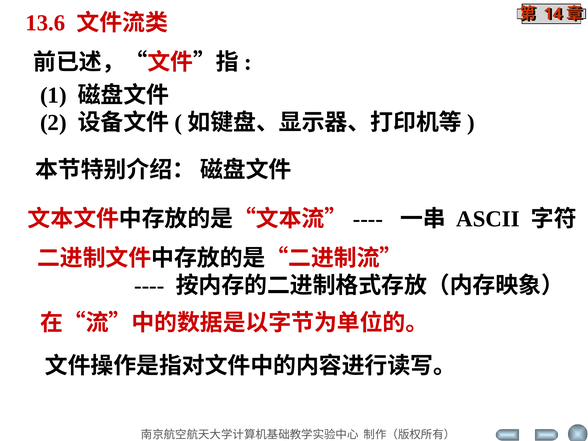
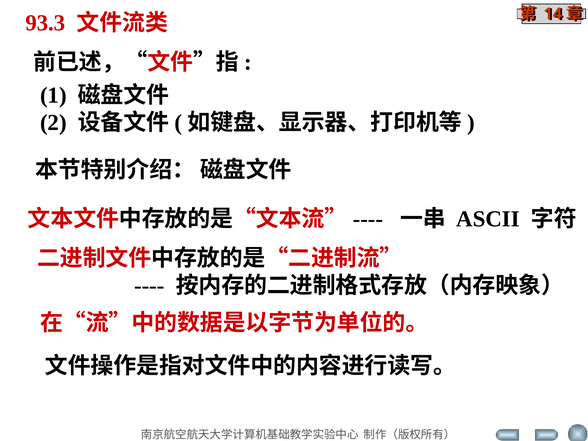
13.6: 13.6 -> 93.3 (45, 23)
